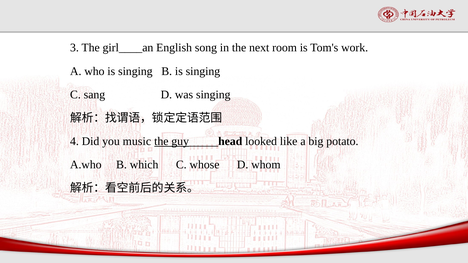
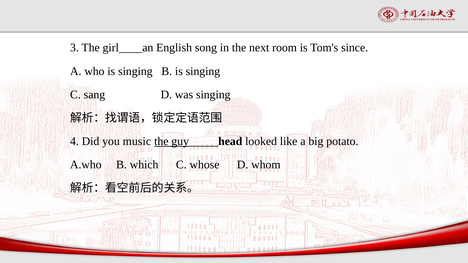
work: work -> since (355, 48)
